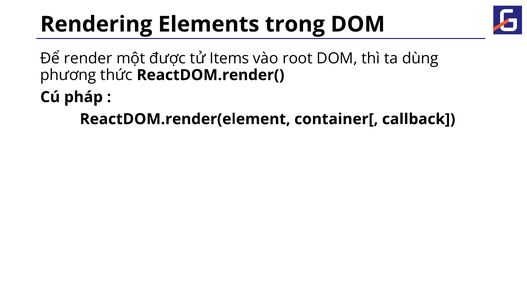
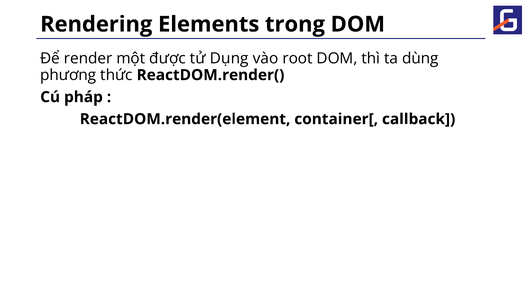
Items: Items -> Dụng (229, 59)
